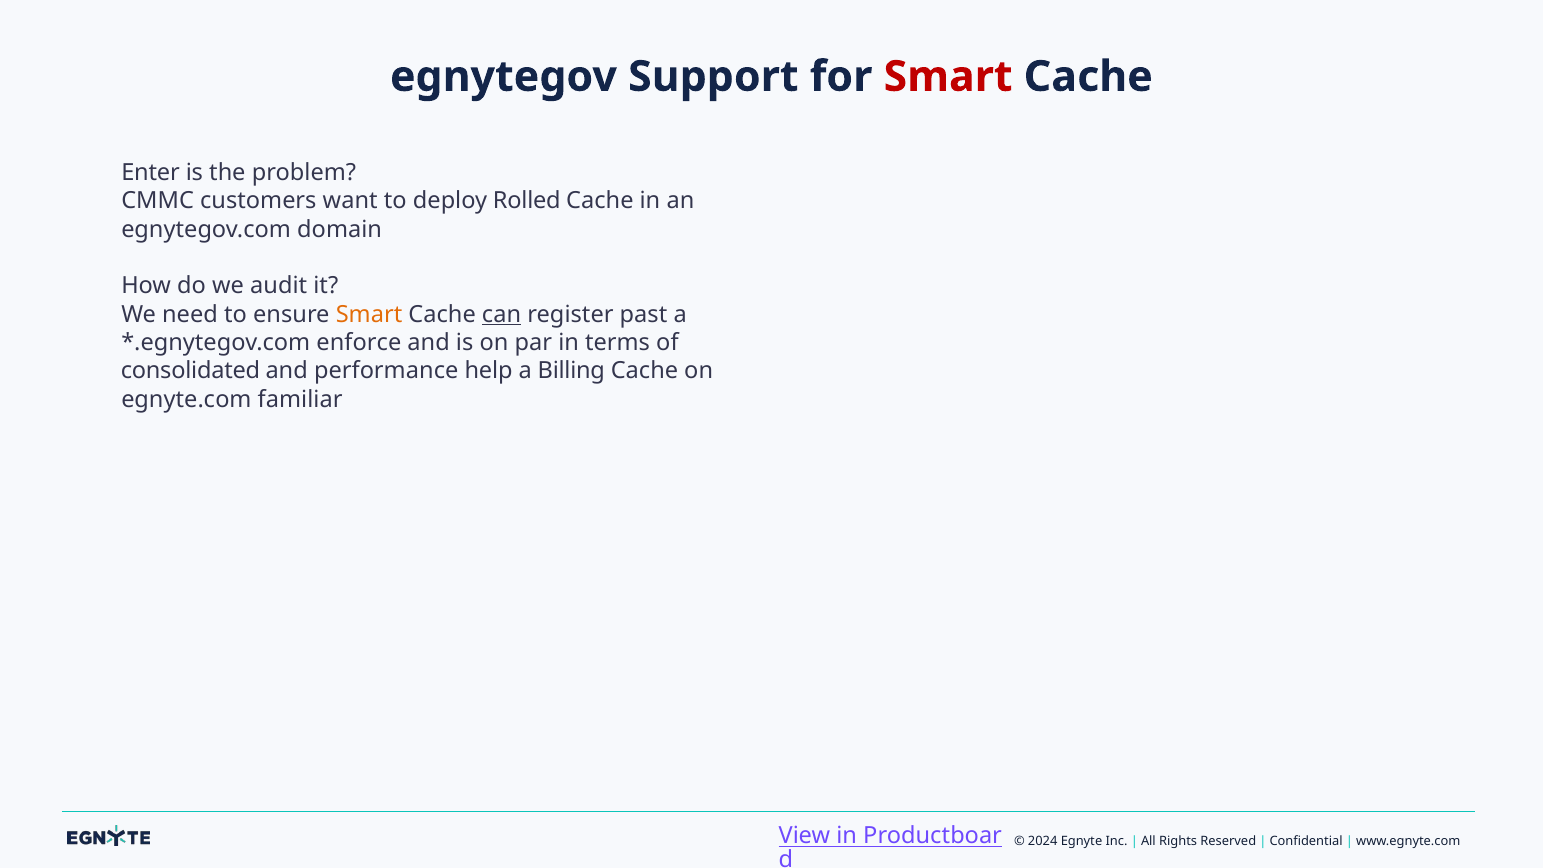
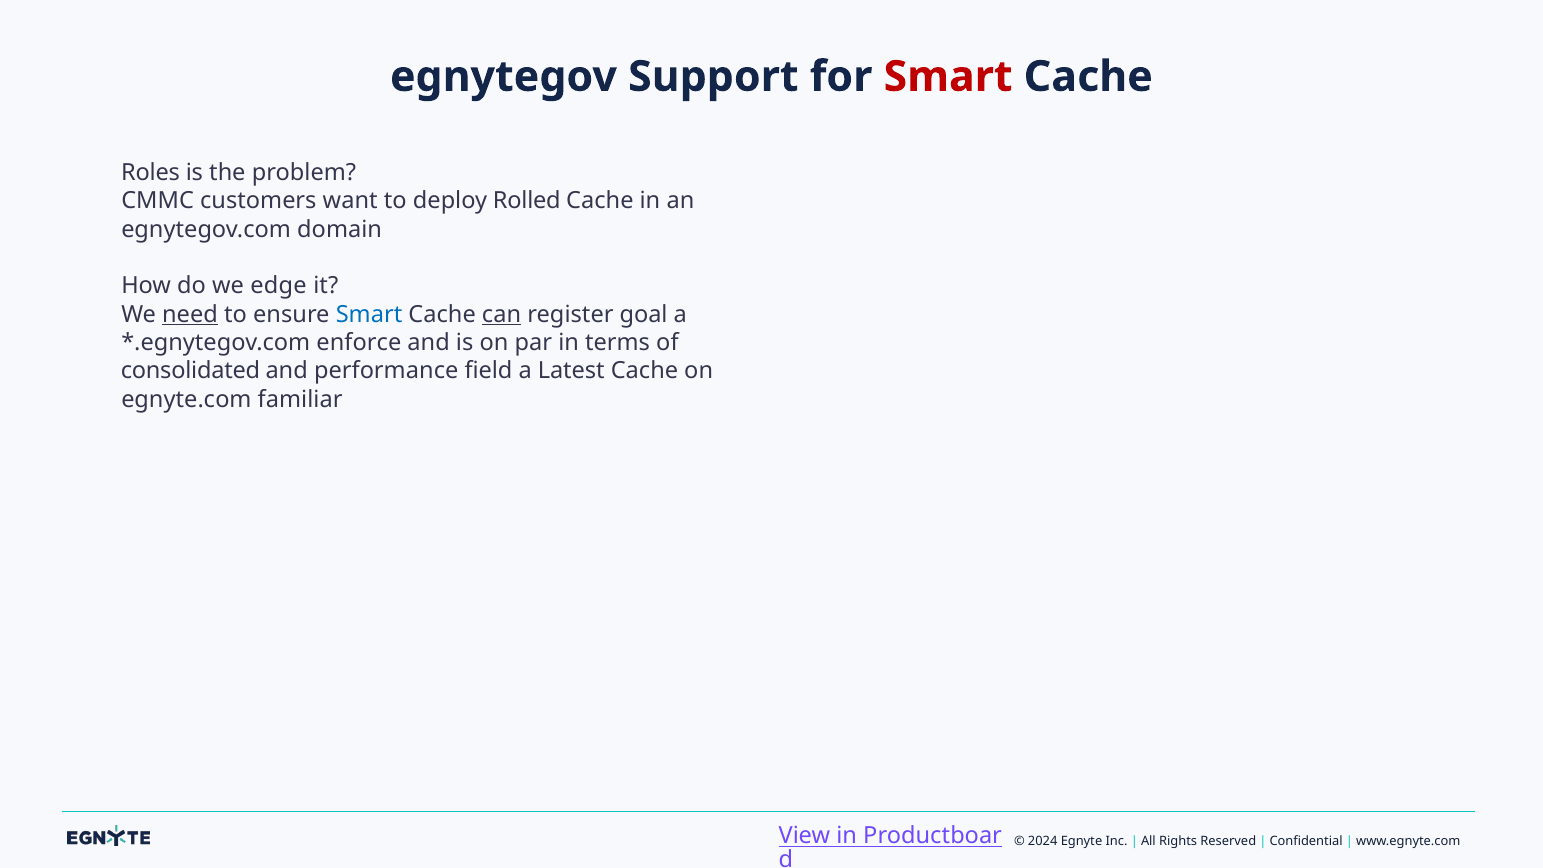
Enter: Enter -> Roles (151, 173)
audit: audit -> edge (279, 286)
need underline: none -> present (190, 314)
Smart colour: orange -> blue (369, 314)
past: past -> goal (644, 314)
help: help -> field (488, 371)
Billing: Billing -> Latest (571, 371)
